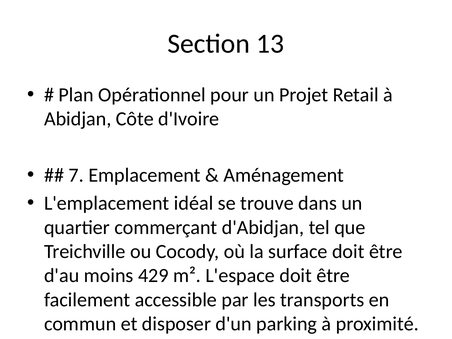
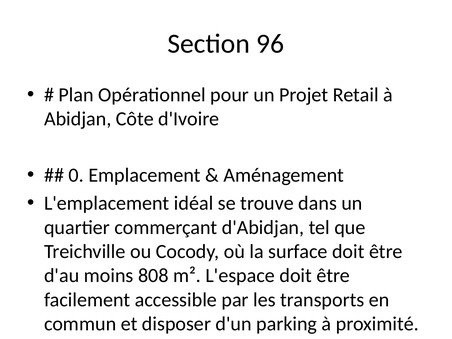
13: 13 -> 96 (270, 44)
7: 7 -> 0 (76, 175)
429: 429 -> 808 (153, 276)
